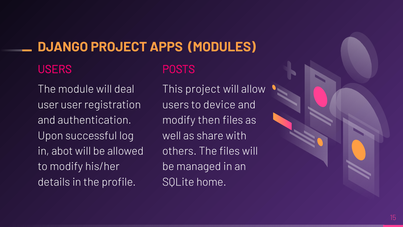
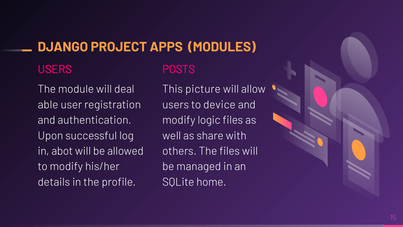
This project: project -> picture (203, 89)
user: user -> able (48, 105)
then: then -> logic (209, 120)
